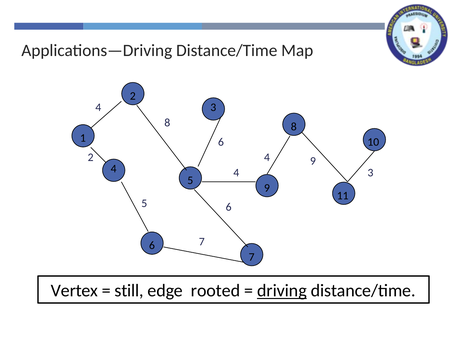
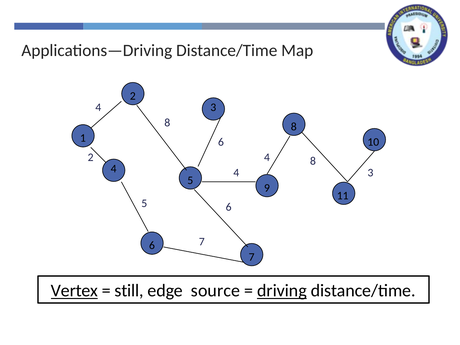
9: 9 -> 8 (313, 161)
Vertex underline: none -> present (74, 291)
rooted: rooted -> source (216, 291)
